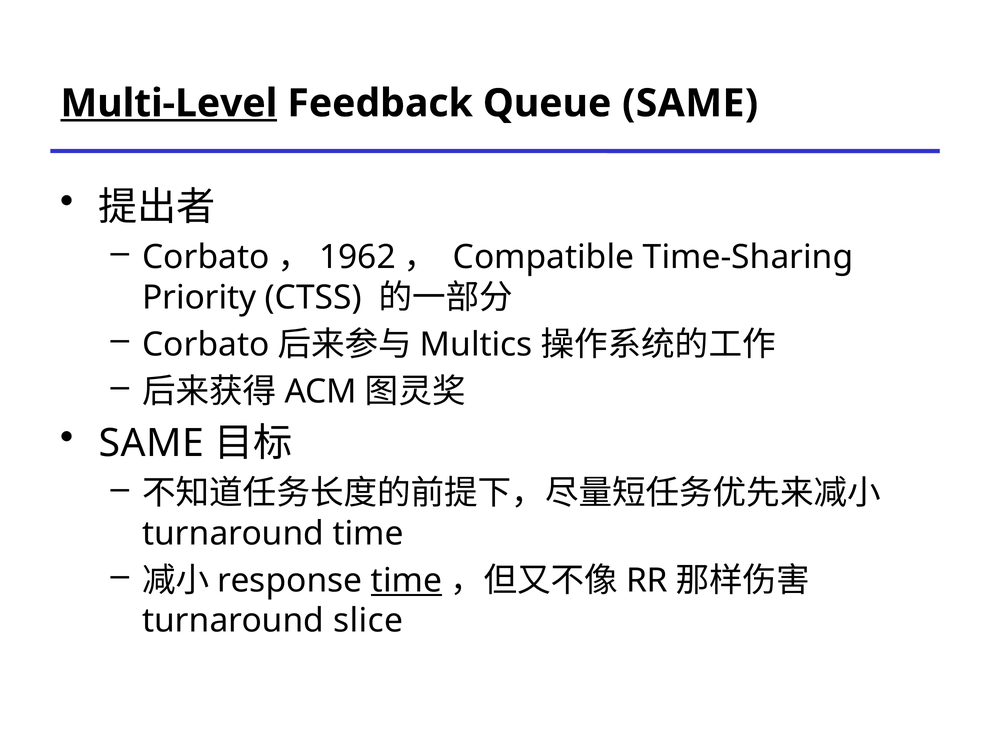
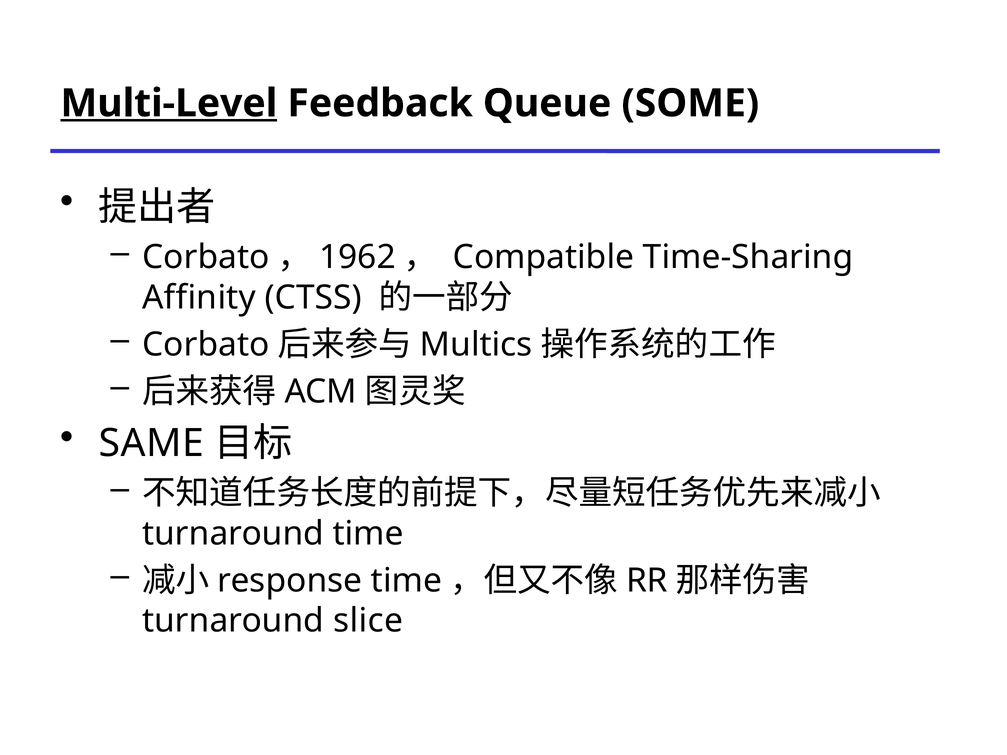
Queue SAME: SAME -> SOME (690, 103)
Priority: Priority -> Affinity (199, 298)
time underline: present -> none (406, 581)
